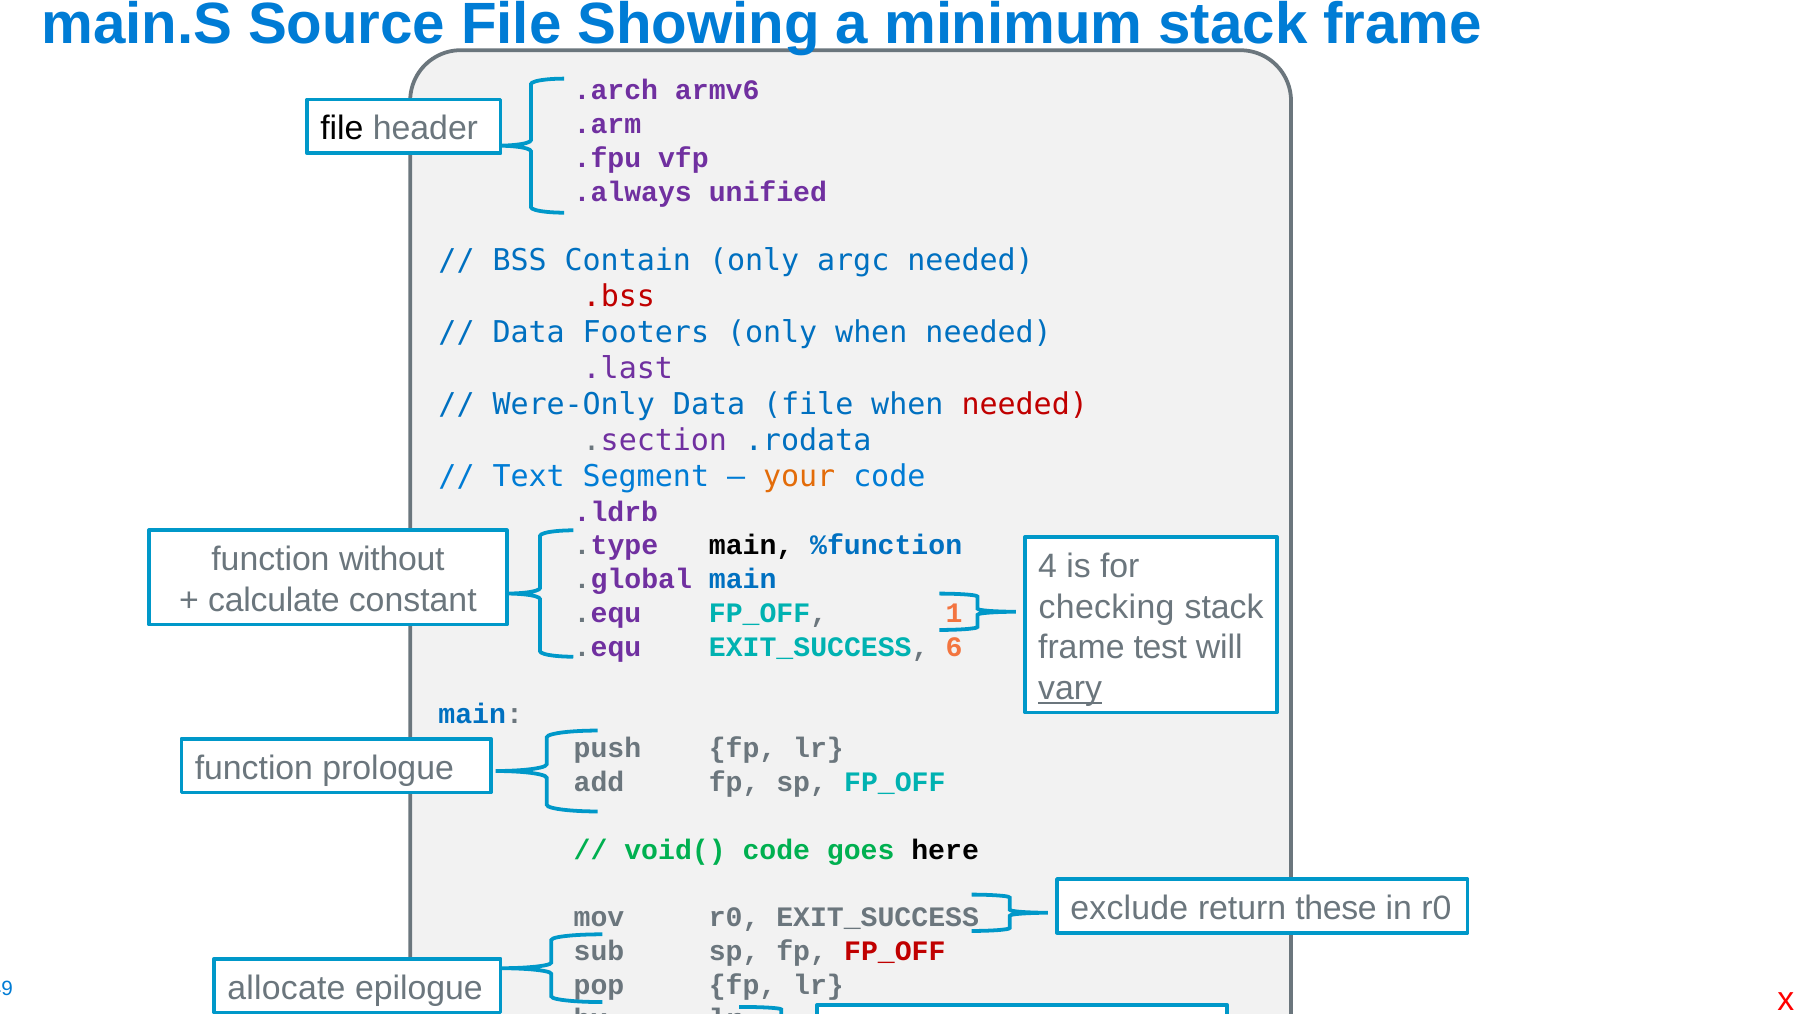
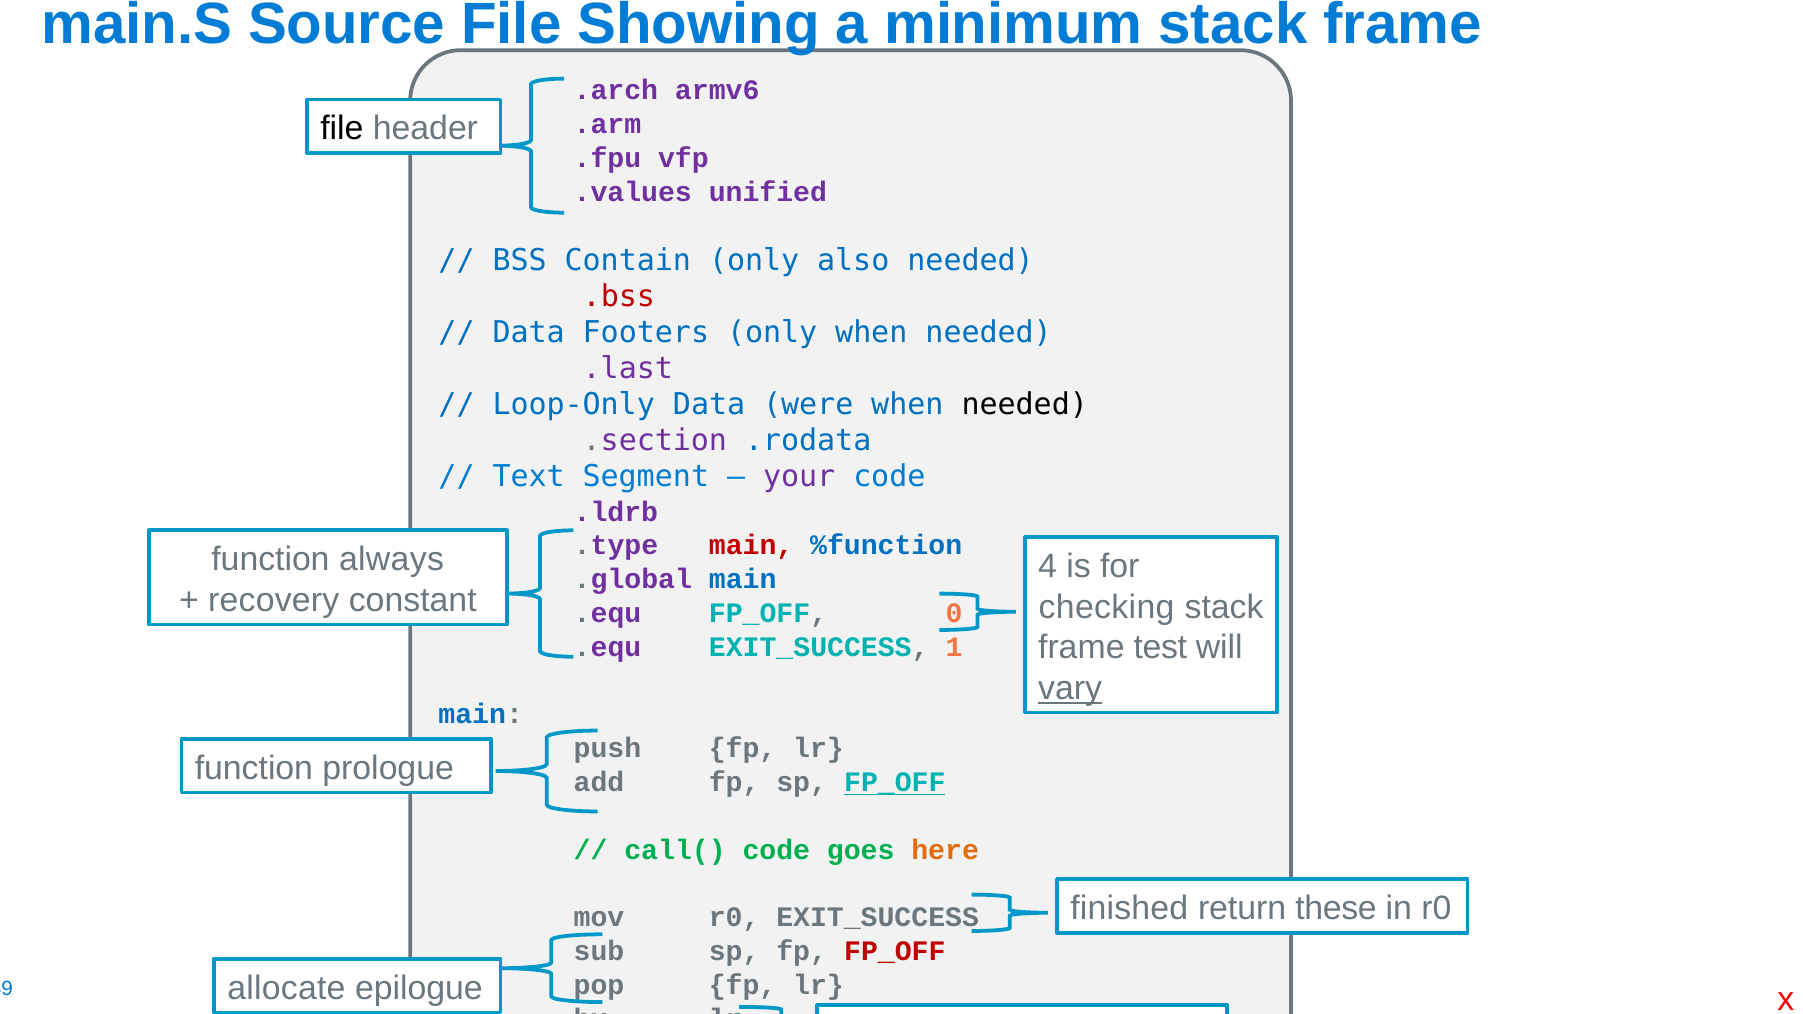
.always: .always -> .values (633, 192)
argc: argc -> also (853, 261)
Were-Only: Were-Only -> Loop-Only (574, 405)
Data file: file -> were (808, 405)
needed colour: red -> black (1025, 405)
your colour: orange -> purple (799, 477)
main colour: black -> red (751, 546)
without: without -> always (391, 560)
calculate: calculate -> recovery (274, 600)
1: 1 -> 0 (954, 613)
6: 6 -> 1 (954, 647)
FP_OFF underline: none -> present (895, 782)
void(: void( -> call( (675, 850)
here colour: black -> orange (945, 850)
exclude: exclude -> finished (1129, 908)
